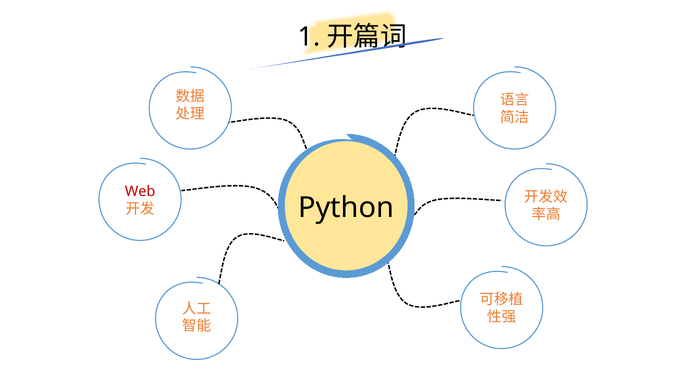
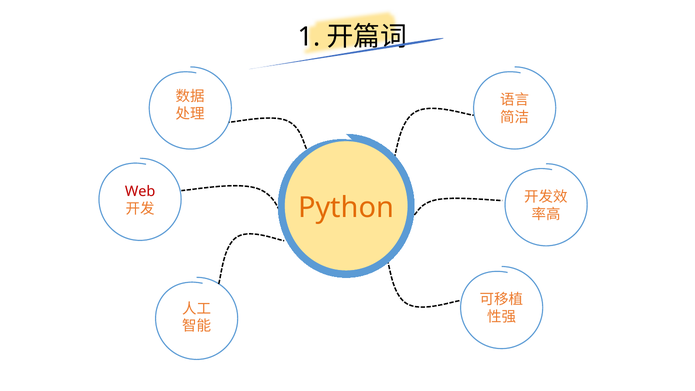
Python colour: black -> orange (346, 208)
